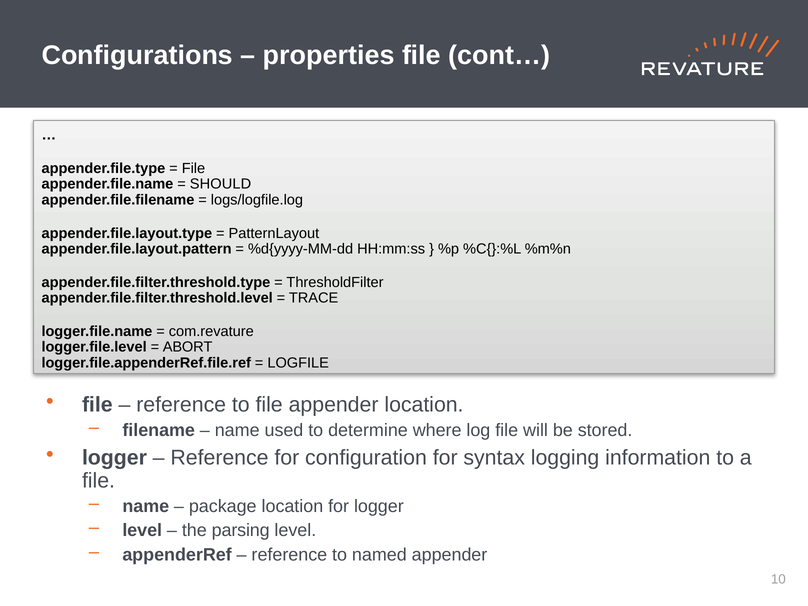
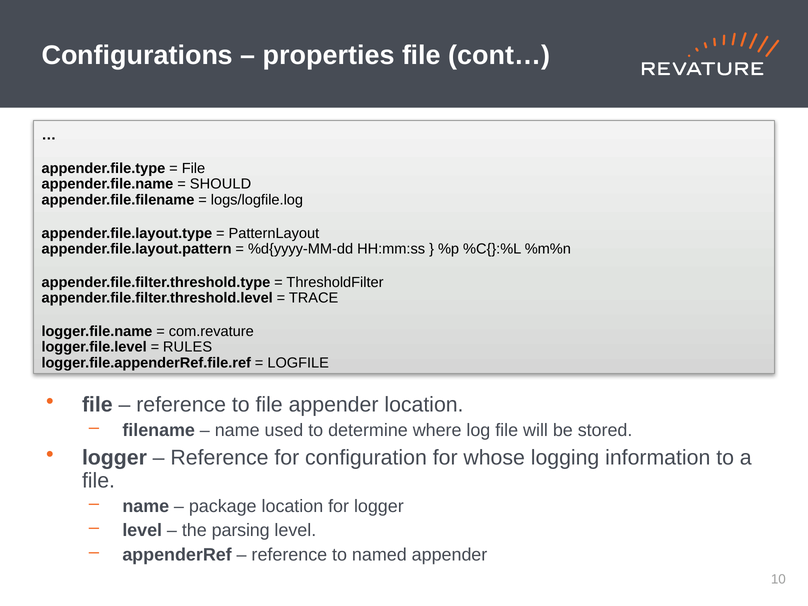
ABORT: ABORT -> RULES (187, 347)
syntax: syntax -> whose (494, 458)
